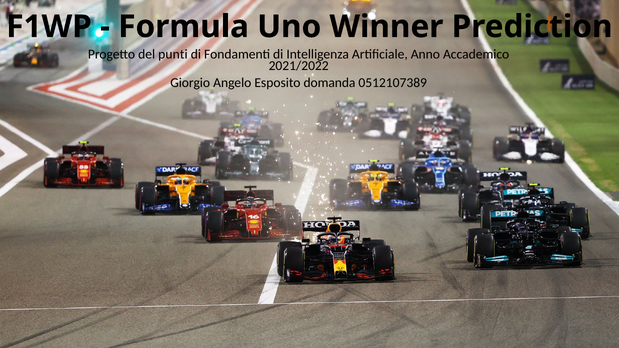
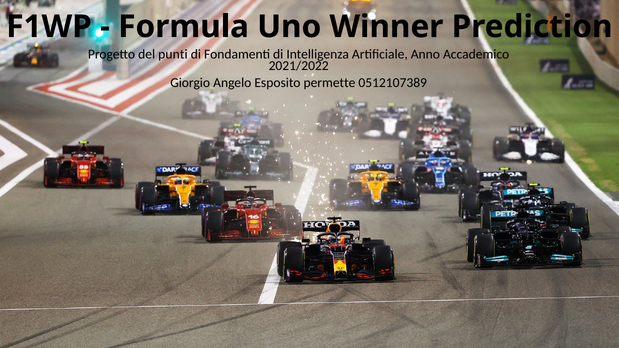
domanda: domanda -> permette (329, 83)
